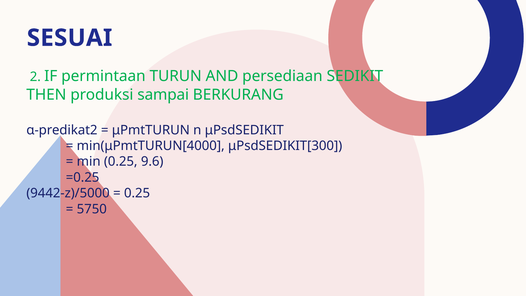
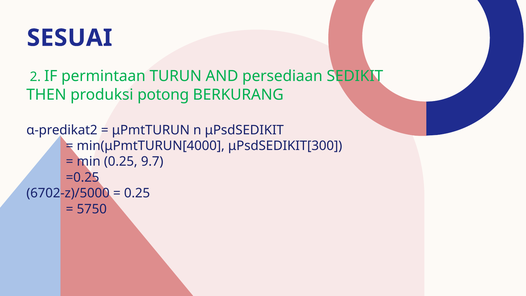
sampai: sampai -> potong (163, 95)
9.6: 9.6 -> 9.7 (152, 162)
9442-z)/5000: 9442-z)/5000 -> 6702-z)/5000 (68, 193)
